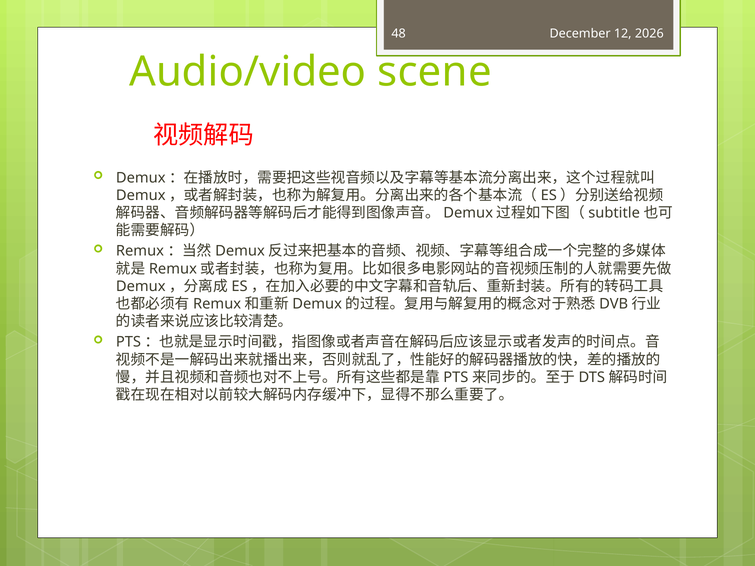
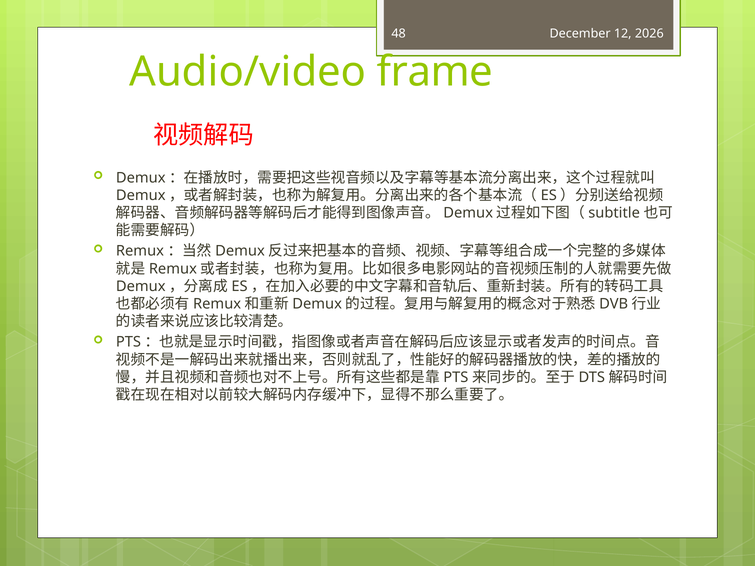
scene: scene -> frame (435, 72)
